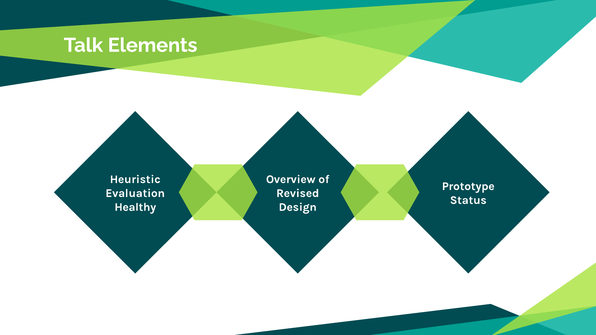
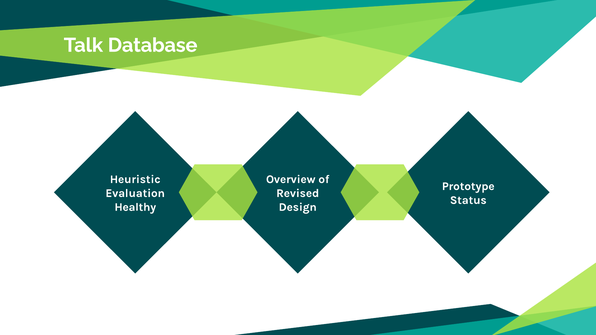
Elements: Elements -> Database (153, 45)
